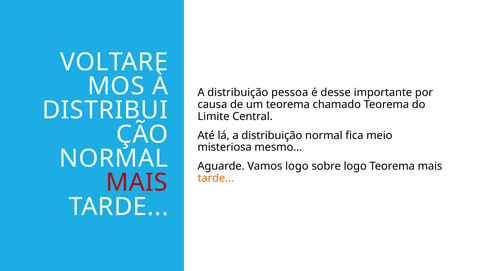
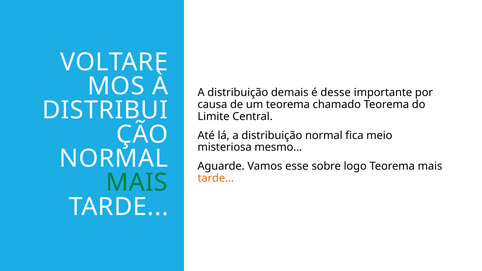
pessoa: pessoa -> demais (290, 93)
Vamos logo: logo -> esse (297, 166)
MAIS colour: red -> green (137, 183)
